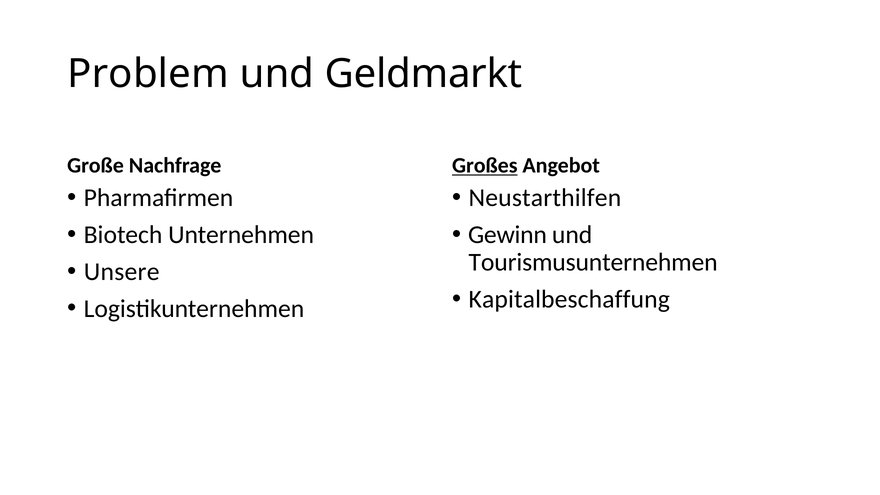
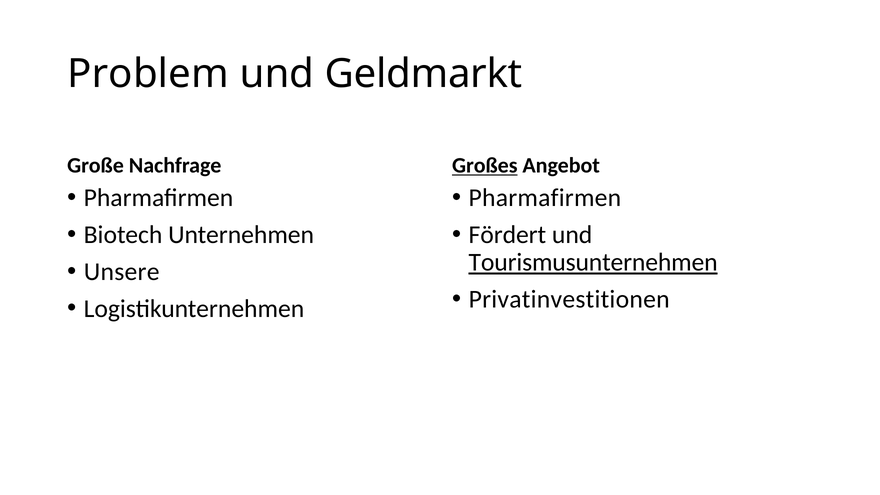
Neustarthilfen: Neustarthilfen -> Pharmafirmen (545, 198)
Gewinn: Gewinn -> Fördert (507, 235)
Tourismusunternehmen underline: none -> present (593, 262)
Kapitalbeschaffung: Kapitalbeschaffung -> Privatinvestitionen (569, 299)
